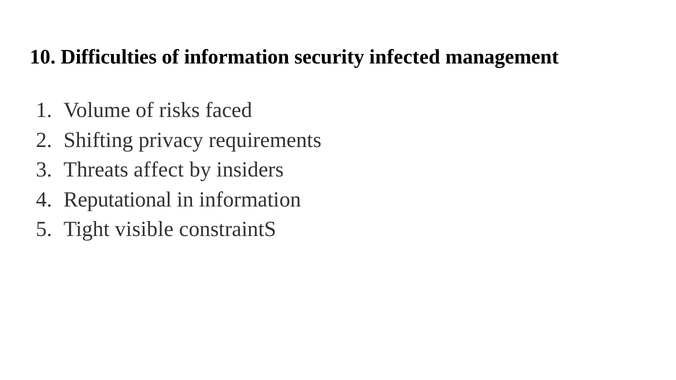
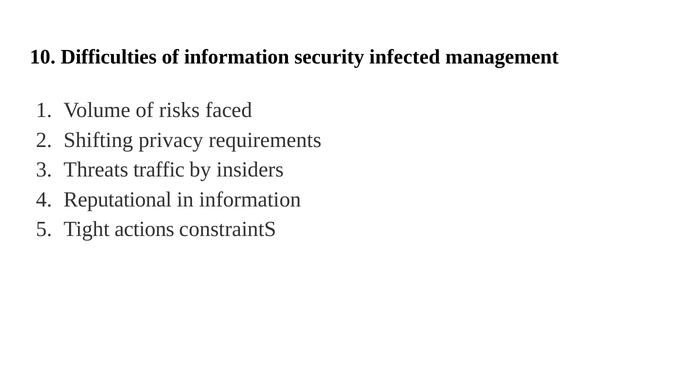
affect: affect -> traffic (159, 170)
visible: visible -> actions (144, 229)
